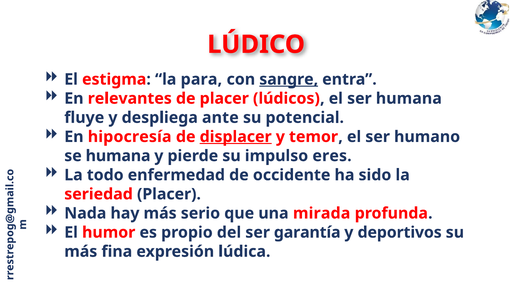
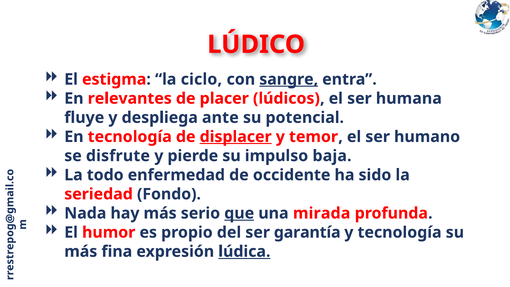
para: para -> ciclo (201, 79)
En hipocresía: hipocresía -> tecnología (130, 137)
se humana: humana -> disfrute (118, 156)
eres: eres -> baja (332, 156)
seriedad Placer: Placer -> Fondo (169, 194)
que underline: none -> present (239, 213)
y deportivos: deportivos -> tecnología (400, 232)
lúdica underline: none -> present (244, 251)
